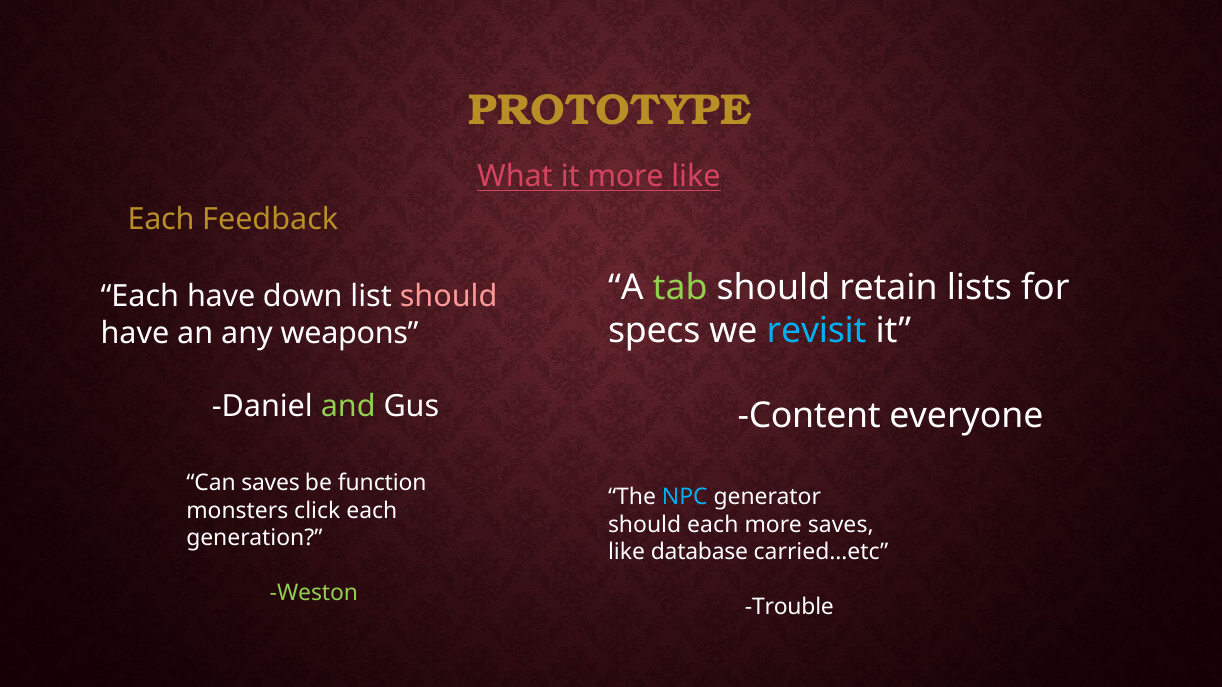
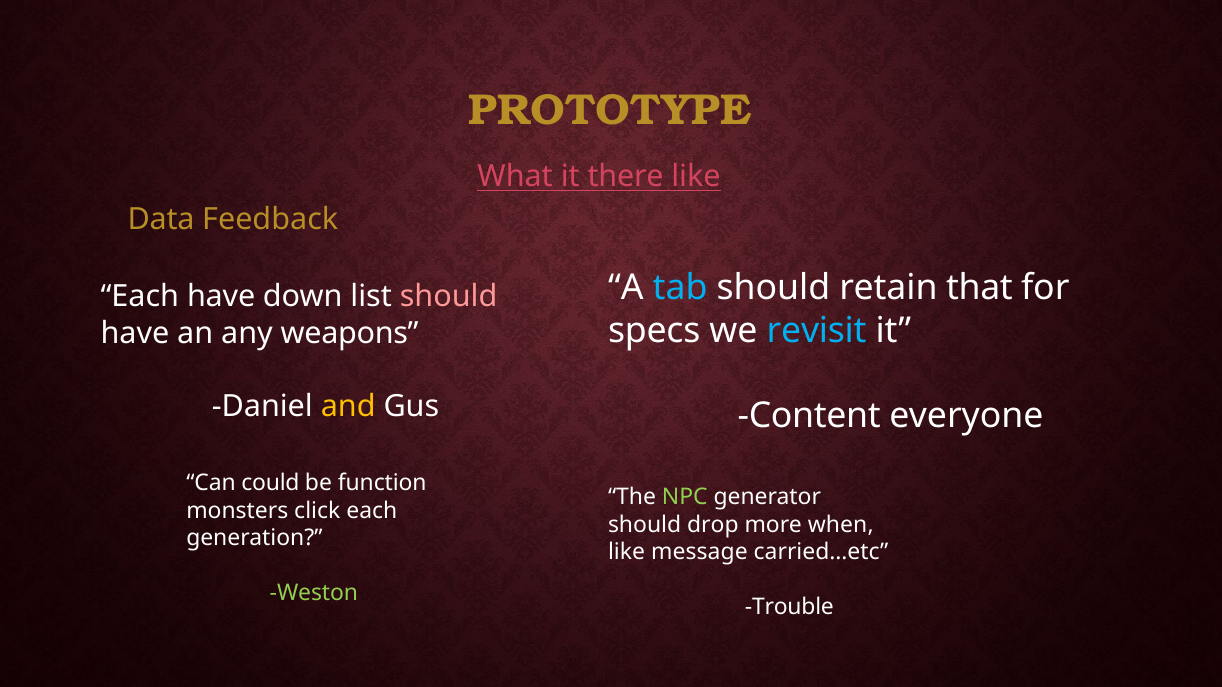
it more: more -> there (626, 177)
Each: Each -> Data (161, 220)
tab colour: light green -> light blue (680, 288)
lists: lists -> that (979, 288)
and colour: light green -> yellow (348, 407)
Can saves: saves -> could (271, 484)
NPC colour: light blue -> light green (685, 498)
should each: each -> drop (713, 525)
more saves: saves -> when (841, 525)
database: database -> message (699, 553)
